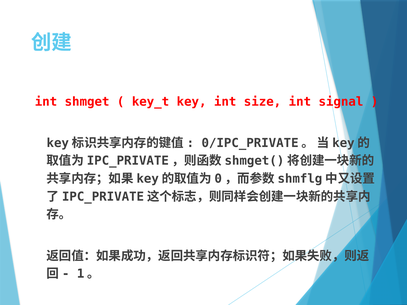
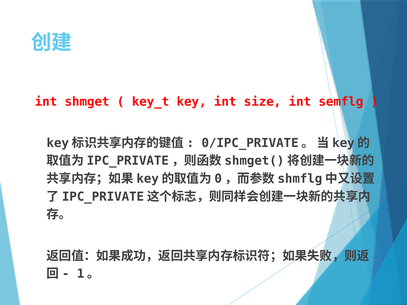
signal: signal -> semflg (341, 102)
